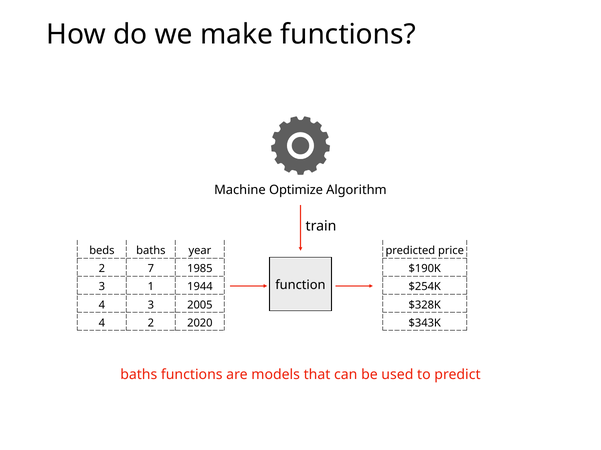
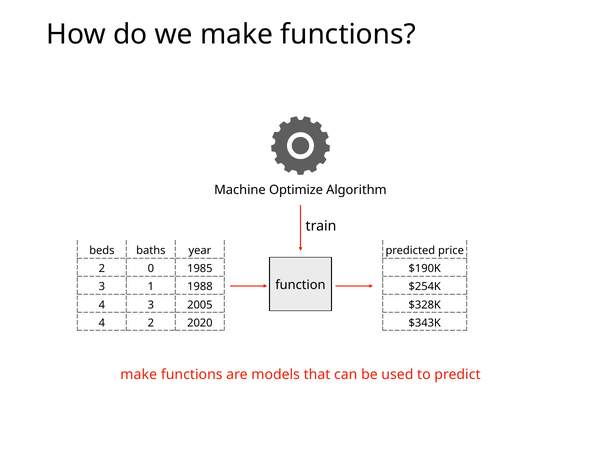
7: 7 -> 0 (151, 269)
1944: 1944 -> 1988 (200, 287)
baths: baths -> make (139, 375)
